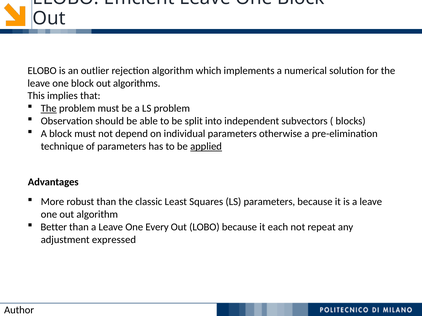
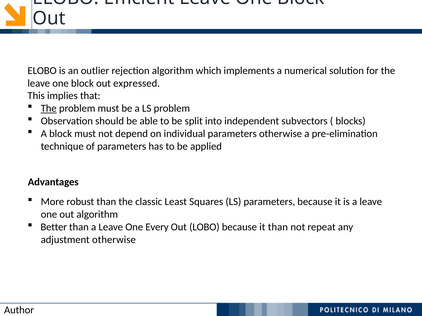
algorithms: algorithms -> expressed (137, 83)
applied underline: present -> none (206, 147)
it each: each -> than (278, 227)
adjustment expressed: expressed -> otherwise (114, 240)
